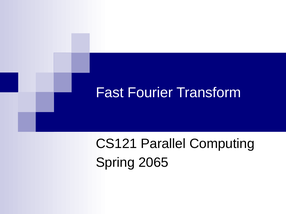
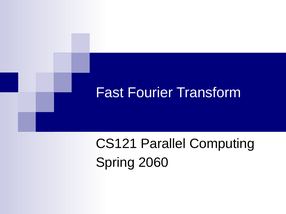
2065: 2065 -> 2060 (153, 163)
